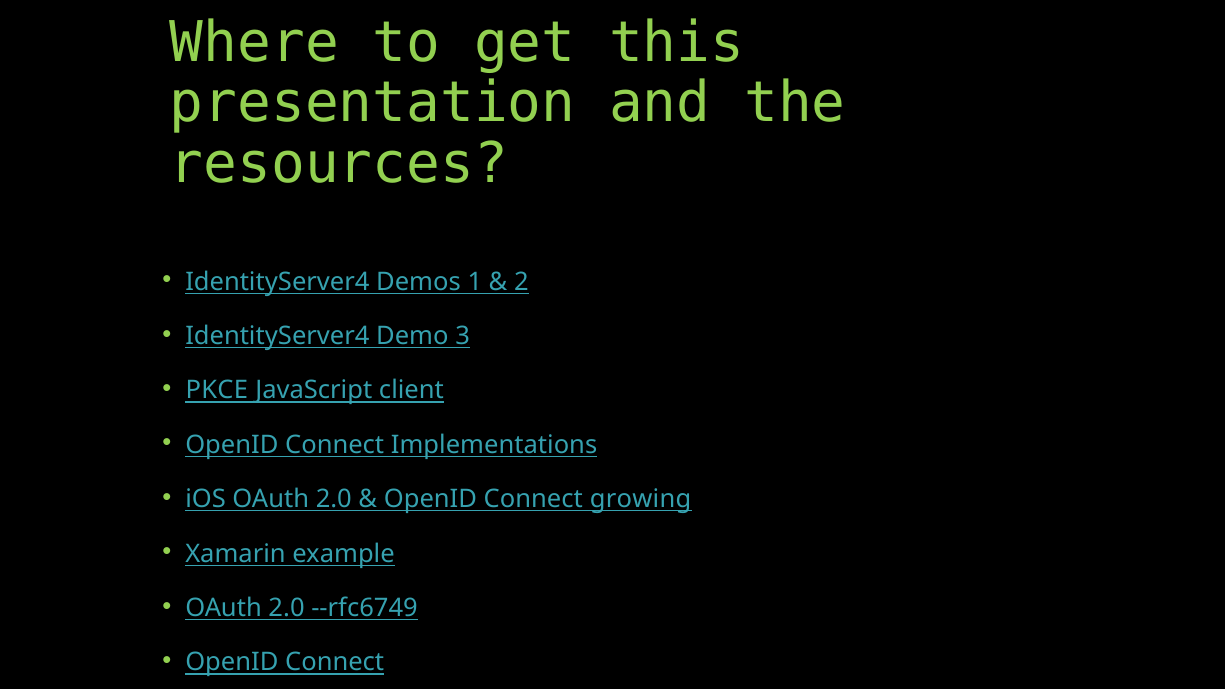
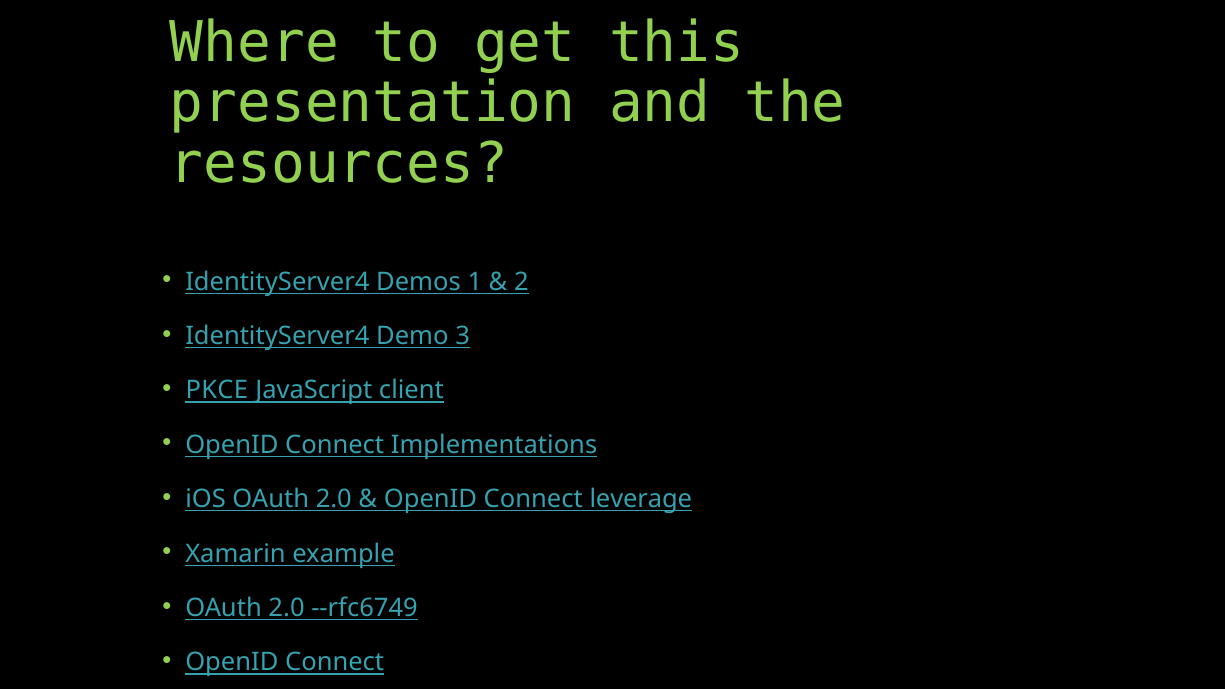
growing: growing -> leverage (641, 499)
